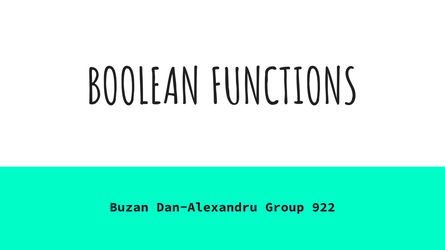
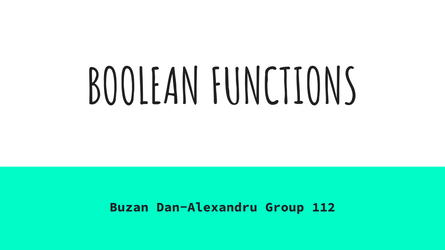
922: 922 -> 112 (324, 207)
